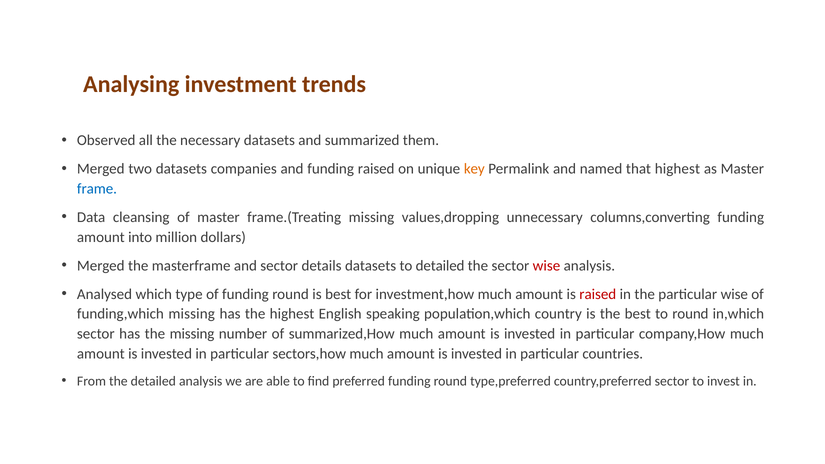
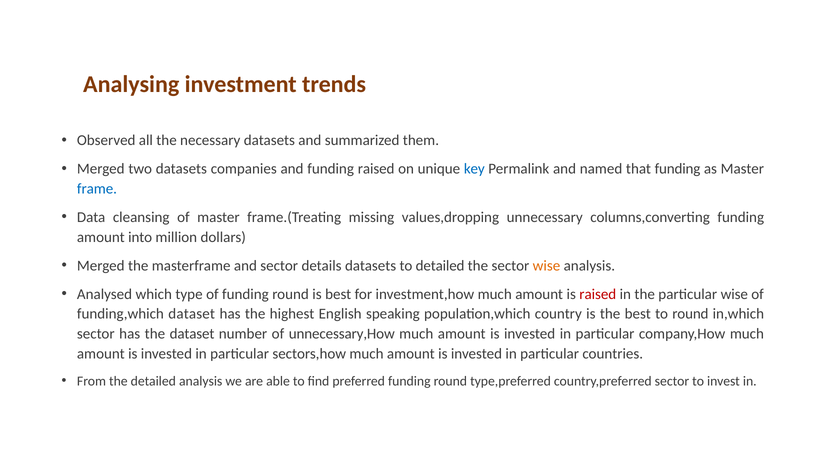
key colour: orange -> blue (474, 169)
that highest: highest -> funding (678, 169)
wise colour: red -> orange (547, 266)
funding,which missing: missing -> dataset (192, 314)
the missing: missing -> dataset (192, 334)
summarized,How: summarized,How -> unnecessary,How (342, 334)
